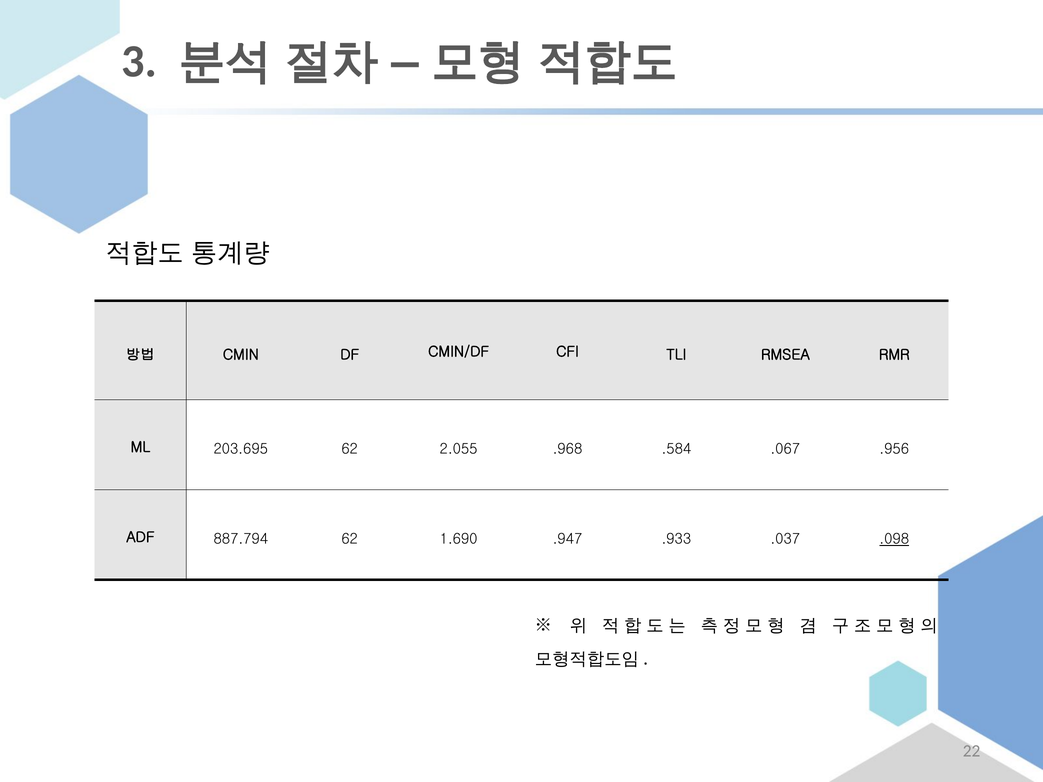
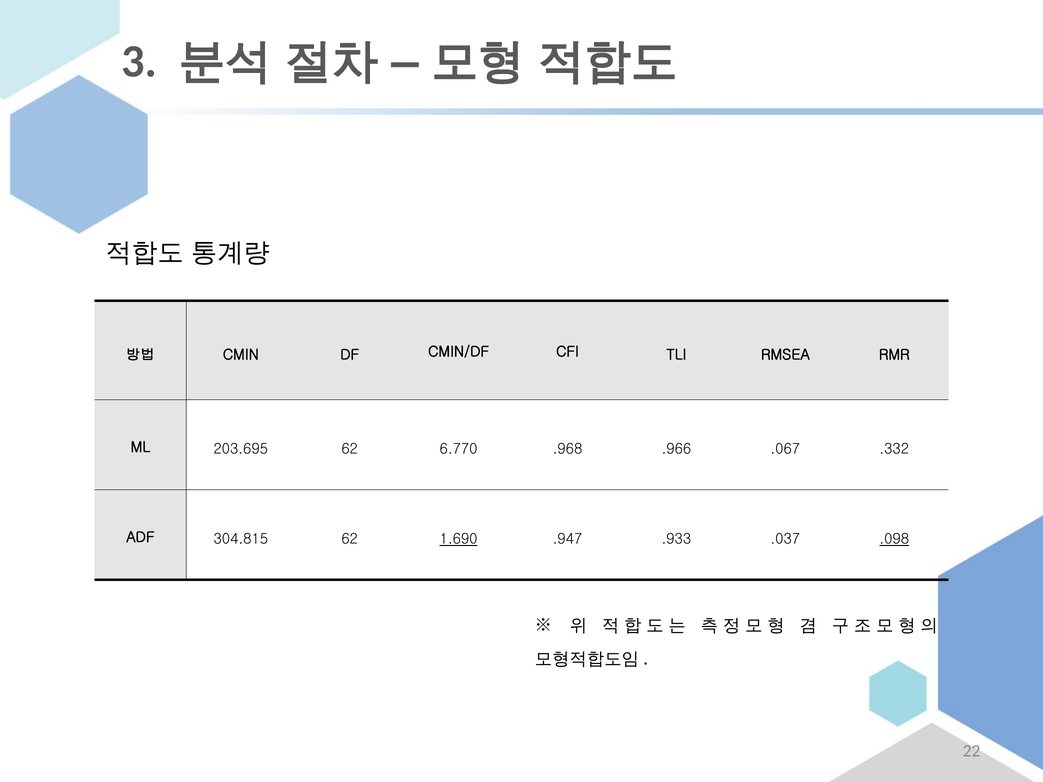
2.055: 2.055 -> 6.770 (459, 449)
.584: .584 -> .966 (676, 449)
.956: .956 -> .332 (894, 449)
887.794: 887.794 -> 304.815 (241, 539)
1.690 underline: none -> present (459, 539)
